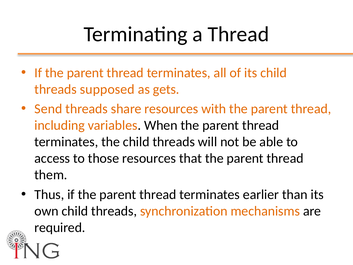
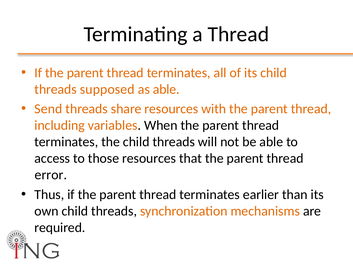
as gets: gets -> able (166, 89)
them: them -> error (51, 175)
